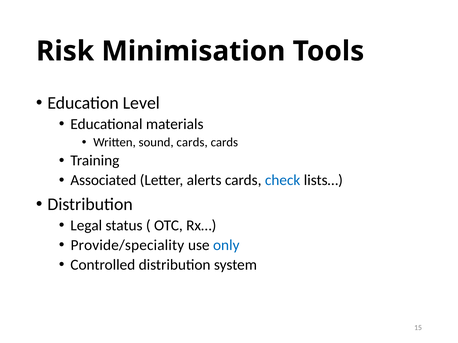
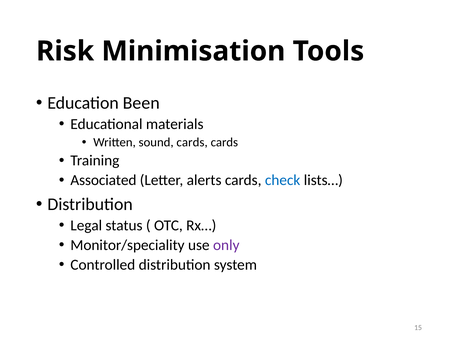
Level: Level -> Been (141, 103)
Provide/speciality: Provide/speciality -> Monitor/speciality (127, 245)
only colour: blue -> purple (226, 245)
